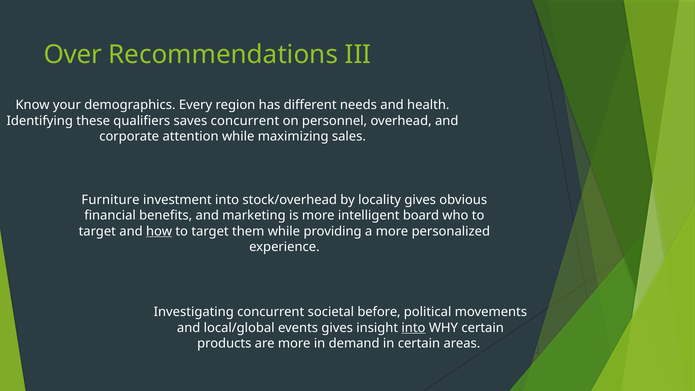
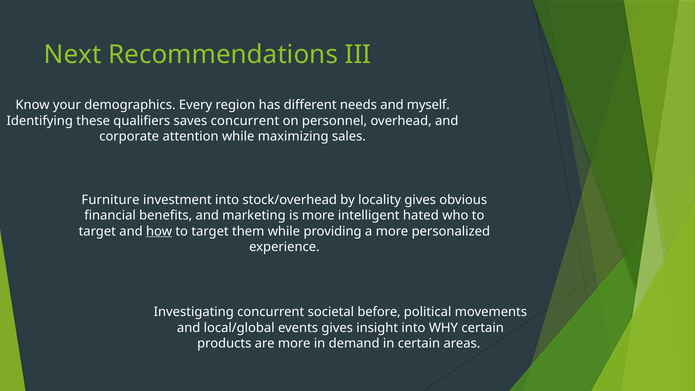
Over: Over -> Next (73, 55)
health: health -> myself (428, 105)
board: board -> hated (421, 216)
into underline: present -> none (413, 328)
